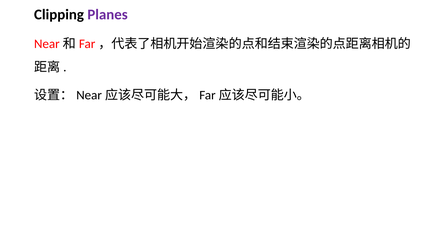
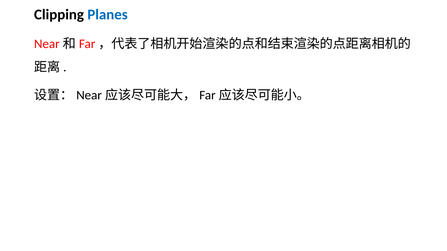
Planes colour: purple -> blue (108, 15)
